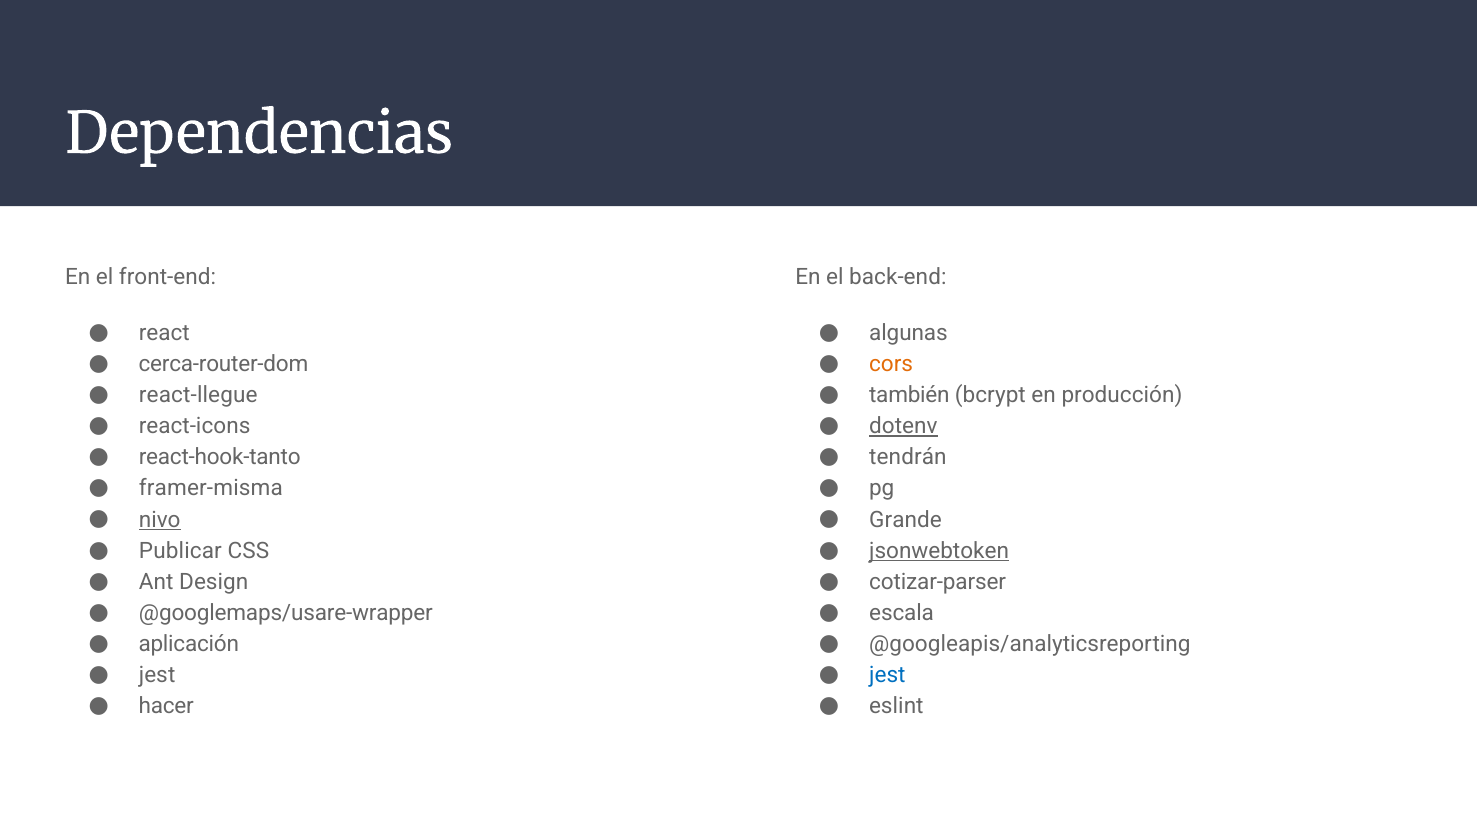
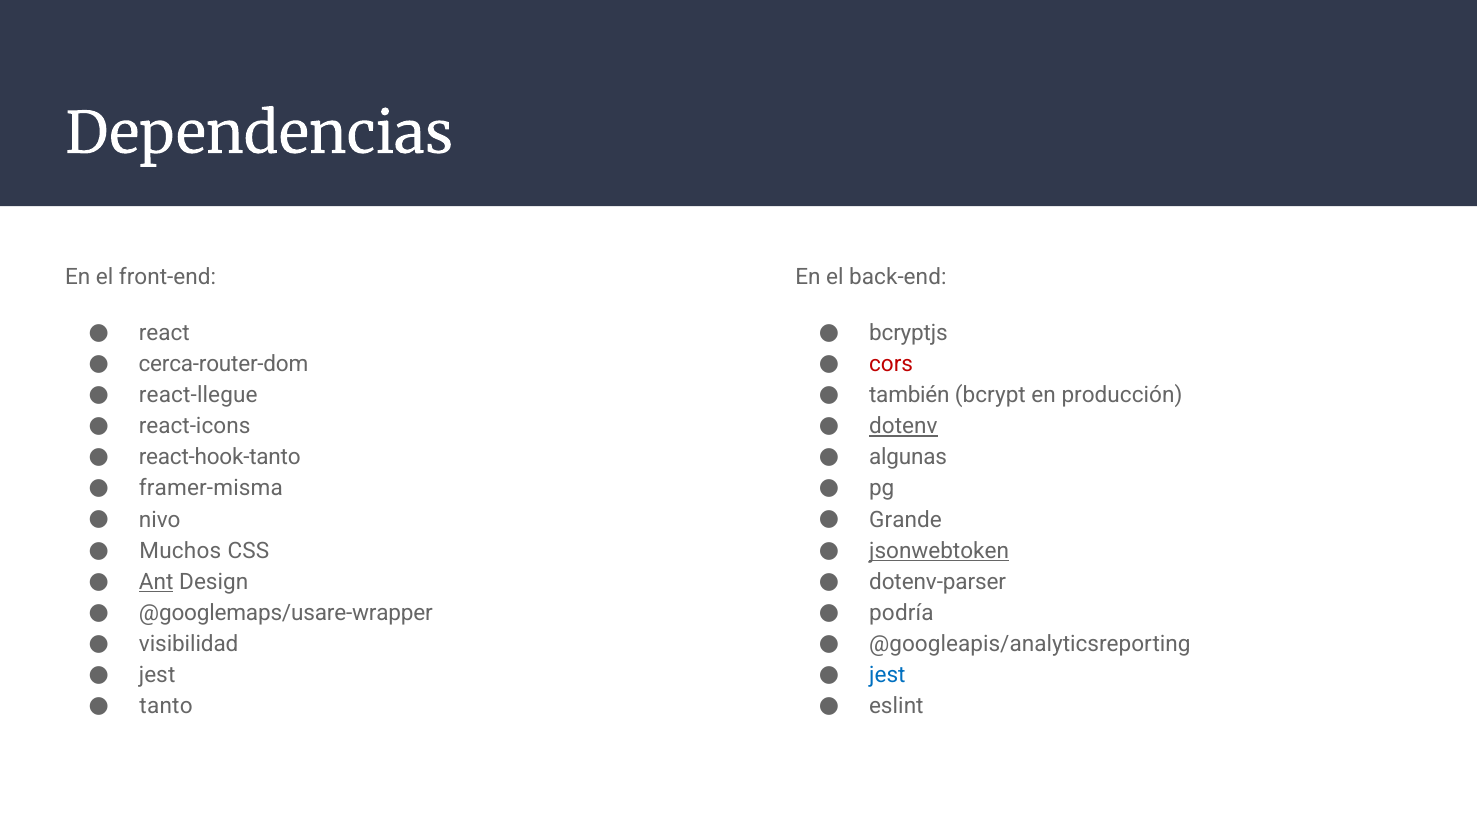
algunas: algunas -> bcryptjs (908, 333)
cors colour: orange -> red (891, 364)
tendrán: tendrán -> algunas (908, 457)
nivo underline: present -> none (160, 520)
Publicar: Publicar -> Muchos (180, 551)
Ant underline: none -> present (156, 582)
cotizar-parser: cotizar-parser -> dotenv-parser (938, 582)
escala: escala -> podría (901, 613)
aplicación: aplicación -> visibilidad (189, 644)
hacer: hacer -> tanto (166, 706)
